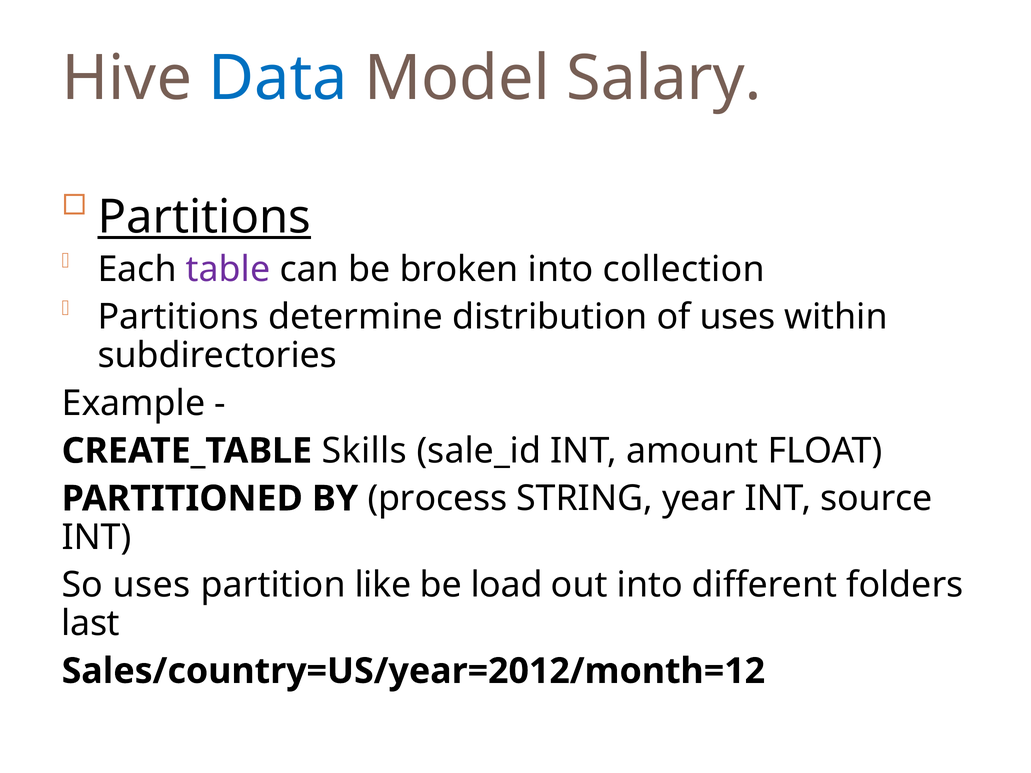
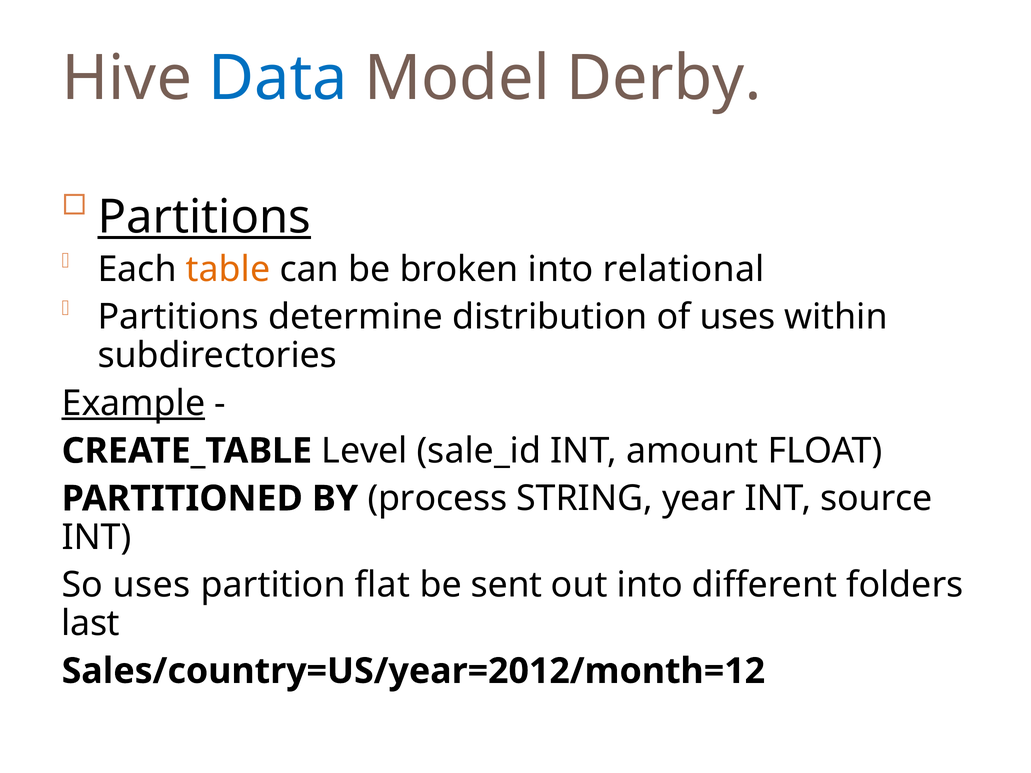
Salary: Salary -> Derby (664, 78)
table colour: purple -> orange (228, 269)
collection: collection -> relational (684, 269)
Example underline: none -> present (133, 403)
Skills: Skills -> Level (365, 451)
like: like -> flat (383, 585)
load: load -> sent (507, 585)
